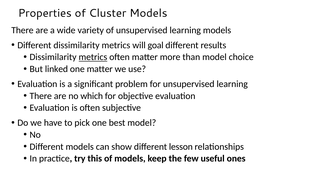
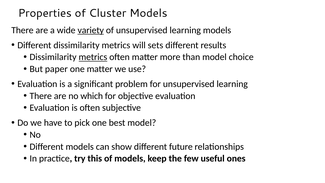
variety underline: none -> present (91, 30)
goal: goal -> sets (156, 45)
linked: linked -> paper (56, 69)
lesson: lesson -> future (181, 146)
